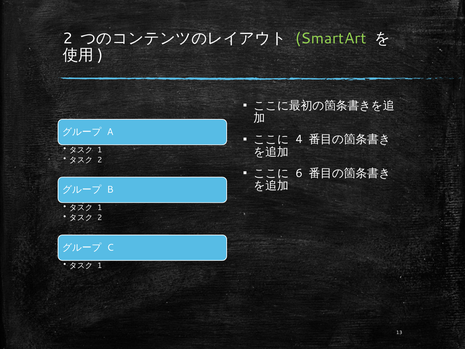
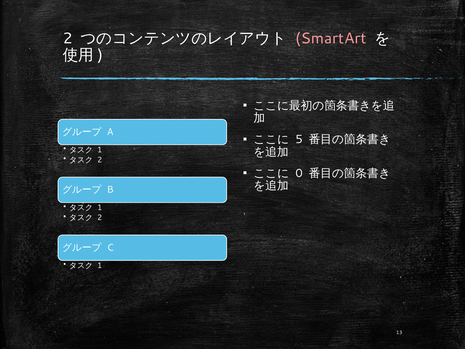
SmartArt colour: light green -> pink (331, 38)
4: 4 -> 5 (299, 139)
6: 6 -> 0 (299, 173)
